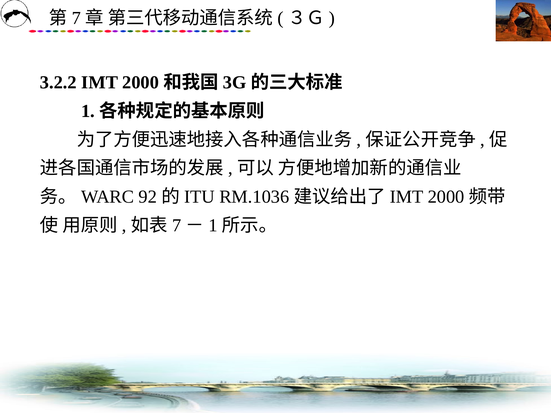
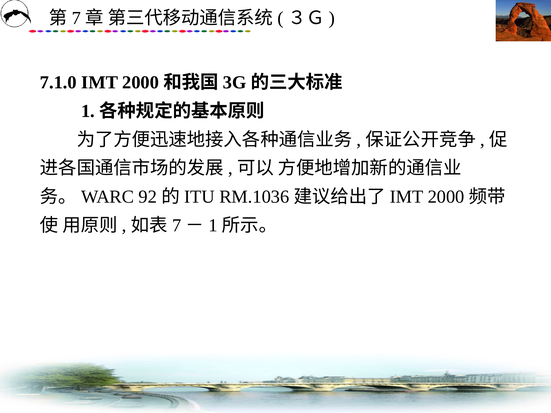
3.2.2: 3.2.2 -> 7.1.0 (58, 82)
